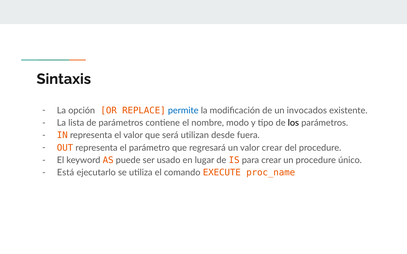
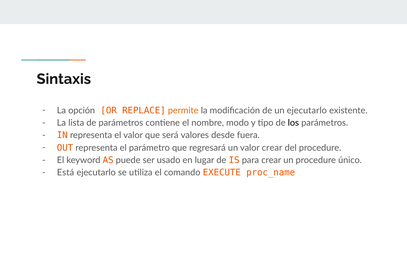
permite colour: blue -> orange (183, 111)
un invocados: invocados -> ejecutarlo (307, 111)
utilizan: utilizan -> valores (195, 136)
